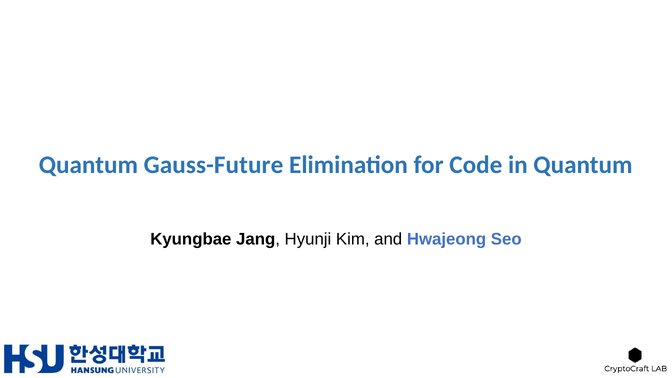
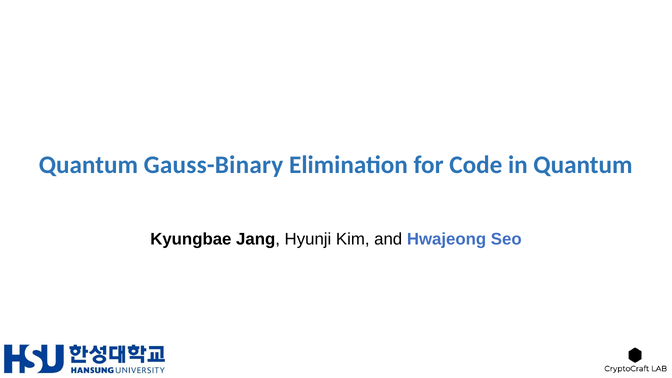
Gauss-Future: Gauss-Future -> Gauss-Binary (213, 165)
